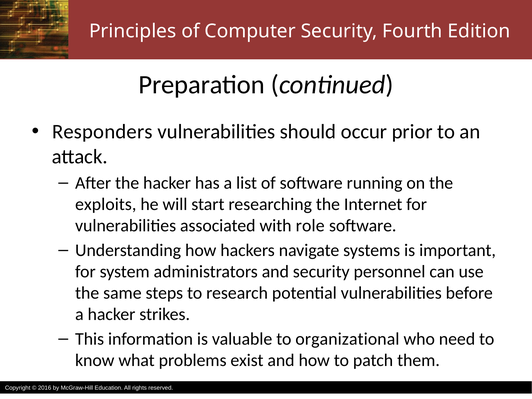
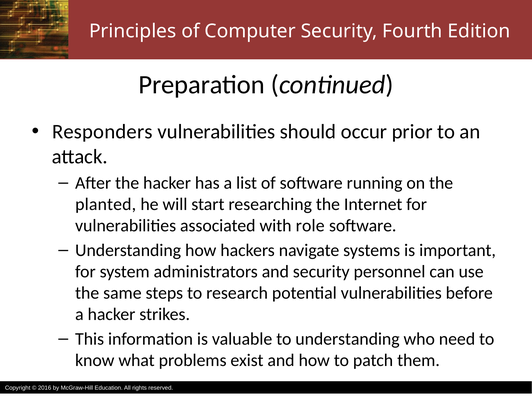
exploits: exploits -> planted (106, 204)
to organizational: organizational -> understanding (348, 339)
